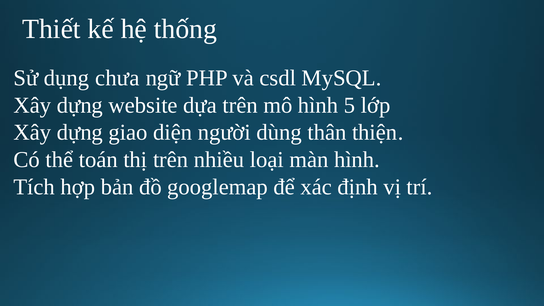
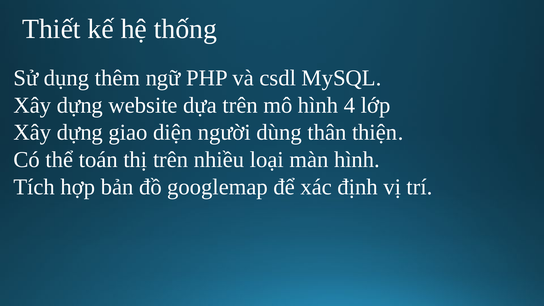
chưa: chưa -> thêm (117, 78)
5: 5 -> 4 (350, 105)
